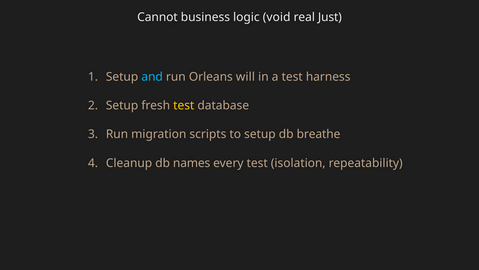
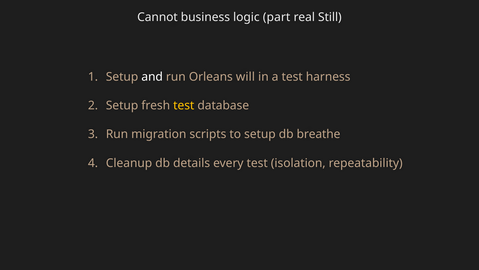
void: void -> part (277, 17)
Just: Just -> Still (330, 17)
and colour: light blue -> white (152, 77)
names: names -> details (192, 163)
